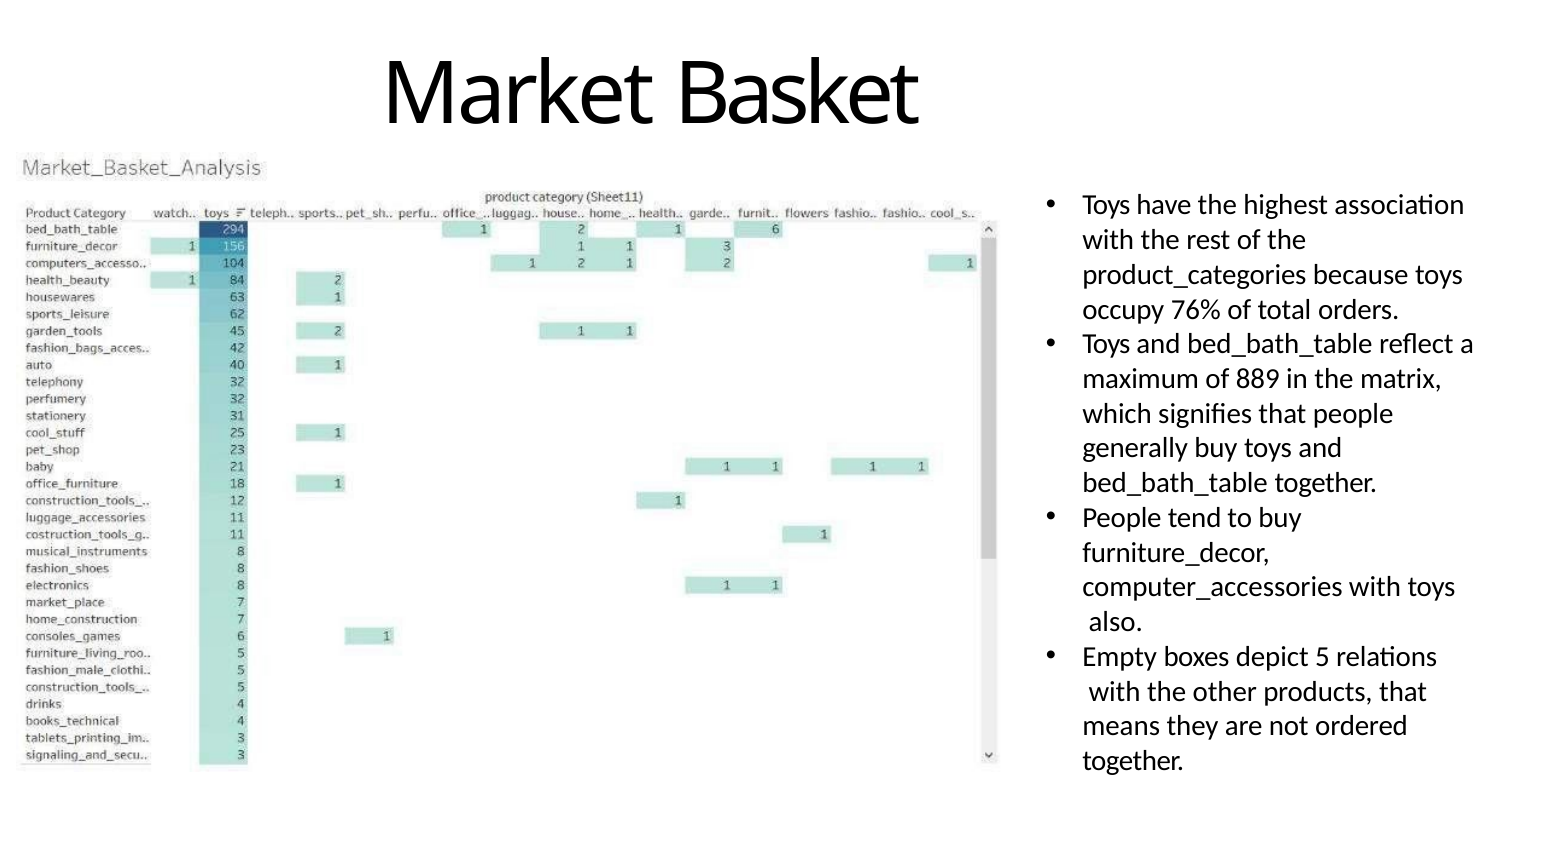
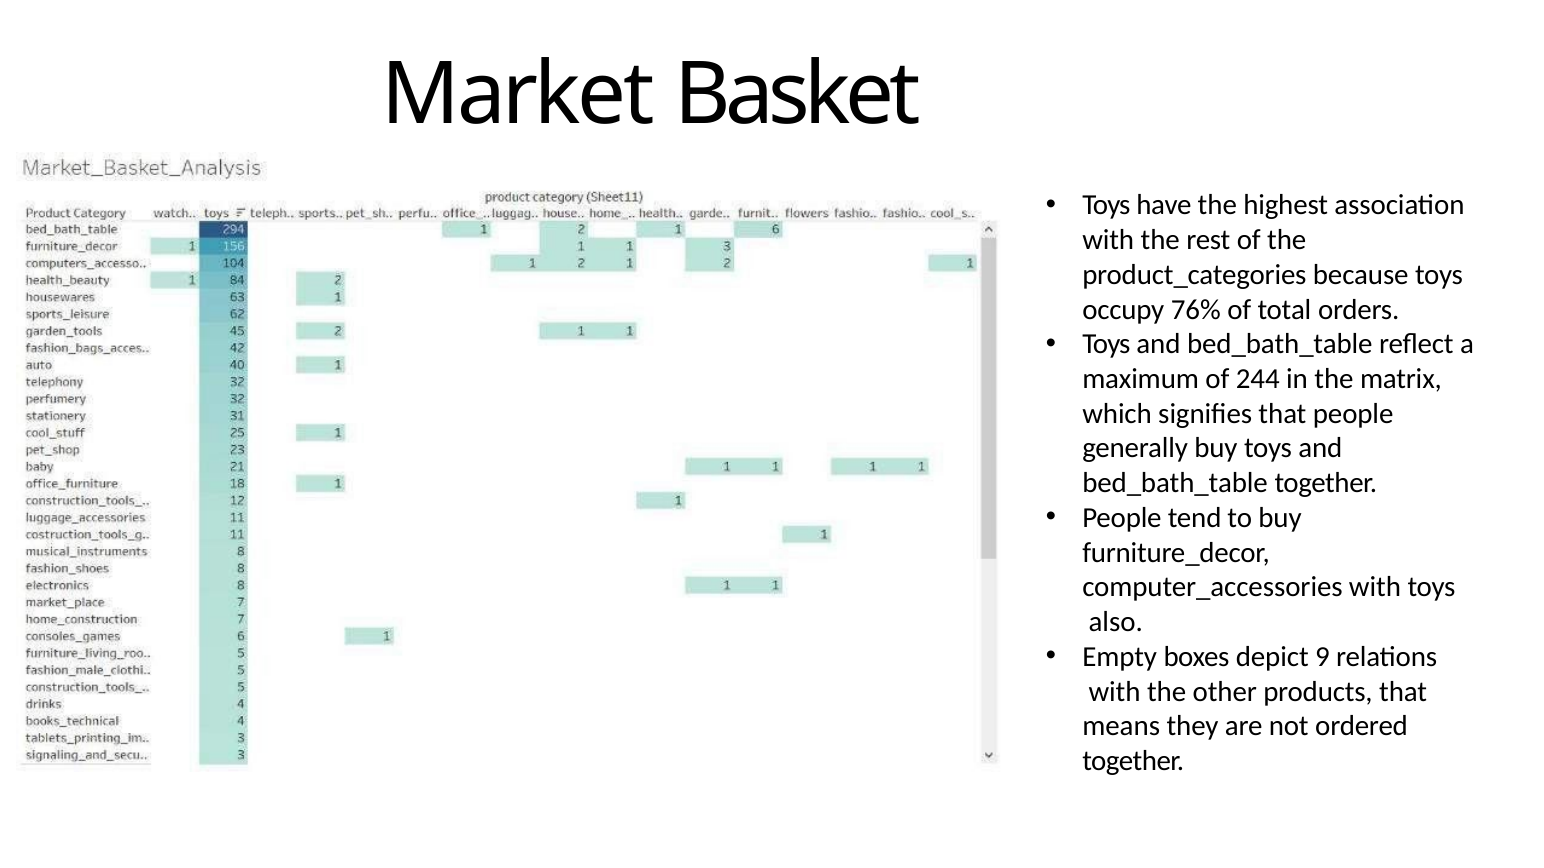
889: 889 -> 244 (1258, 379)
5: 5 -> 9 (1323, 657)
